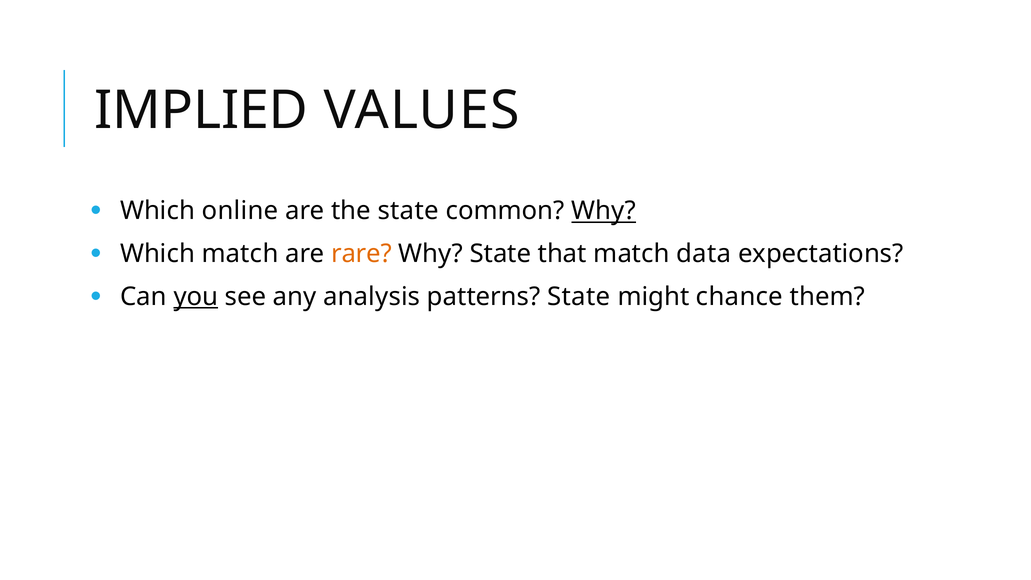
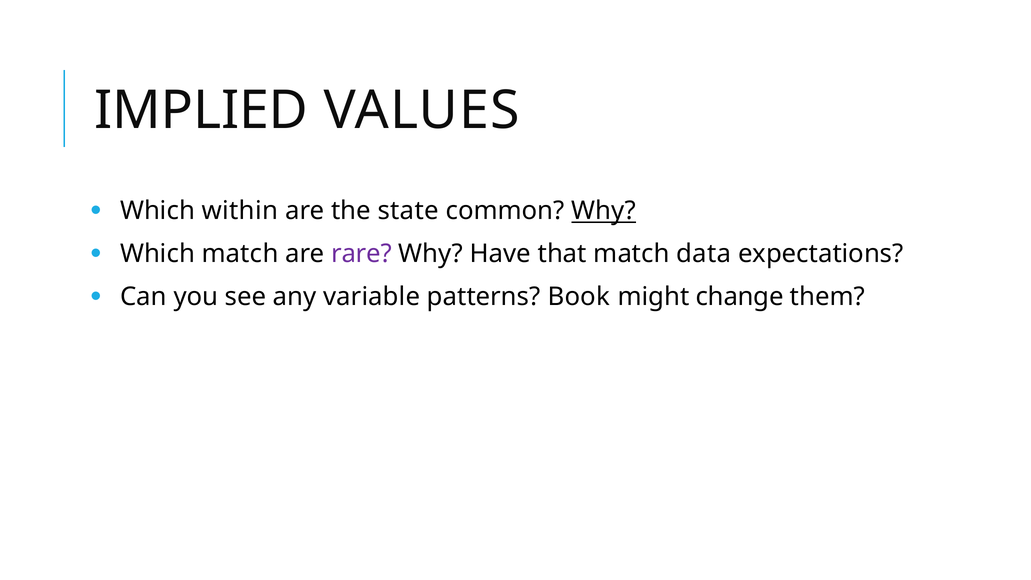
online: online -> within (240, 211)
rare colour: orange -> purple (362, 254)
Why State: State -> Have (500, 254)
you underline: present -> none (196, 297)
analysis: analysis -> variable (372, 297)
patterns State: State -> Book (579, 297)
chance: chance -> change (740, 297)
